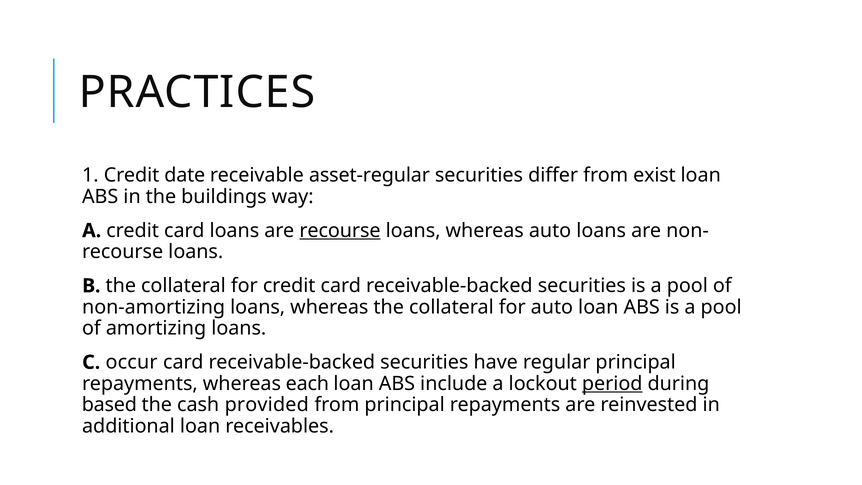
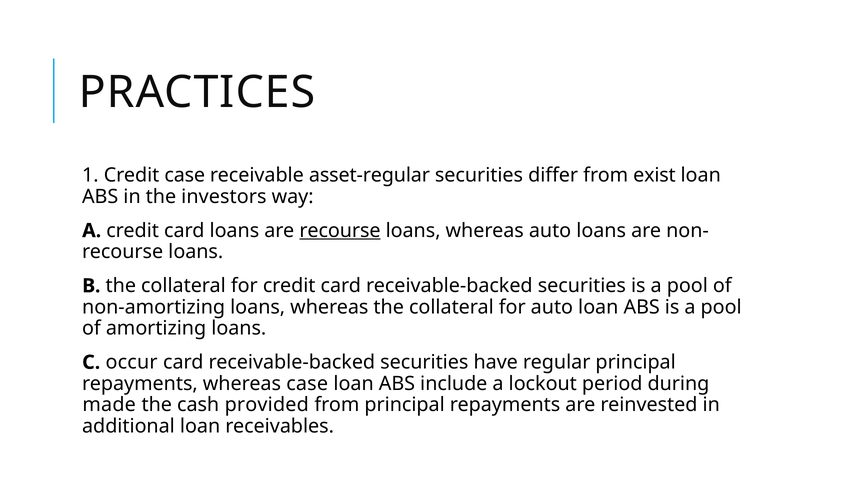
Credit date: date -> case (185, 175)
buildings: buildings -> investors (224, 197)
whereas each: each -> case (307, 384)
period underline: present -> none (612, 384)
based: based -> made (109, 405)
